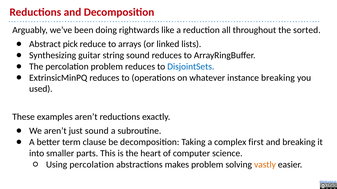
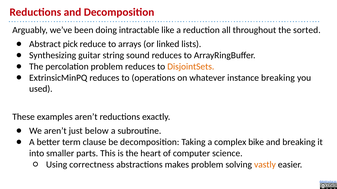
rightwards: rightwards -> intractable (139, 30)
DisjointSets colour: blue -> orange (191, 67)
just sound: sound -> below (97, 131)
first: first -> bike (256, 143)
Using percolation: percolation -> correctness (92, 165)
